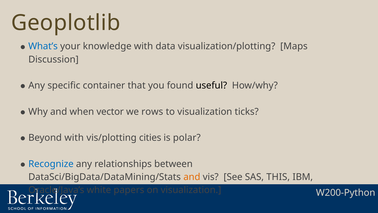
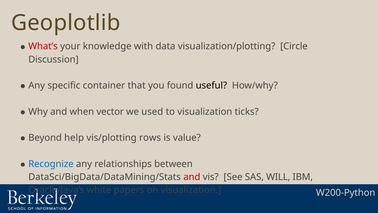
What’s colour: blue -> red (43, 46)
Maps: Maps -> Circle (294, 46)
rows: rows -> used (152, 111)
Beyond with: with -> help (74, 138)
cities: cities -> rows (150, 138)
polar: polar -> value (187, 138)
and colour: orange -> red (192, 177)
THIS: THIS -> WILL (278, 177)
